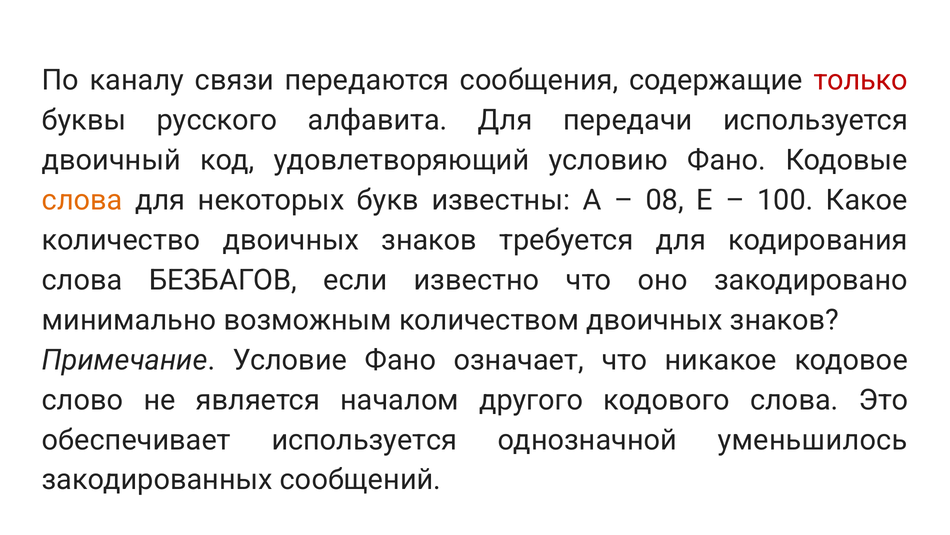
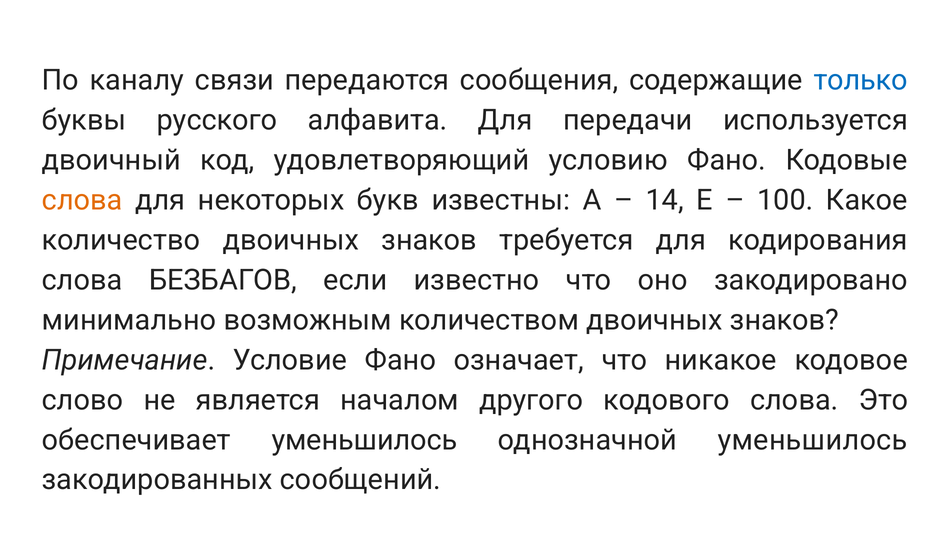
только colour: red -> blue (861, 80)
08: 08 -> 14 (665, 200)
обеспечивает используется: используется -> уменьшилось (364, 439)
